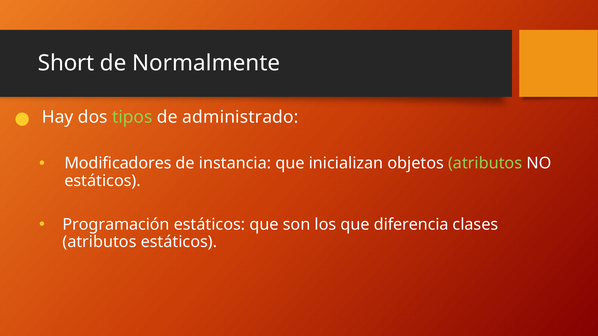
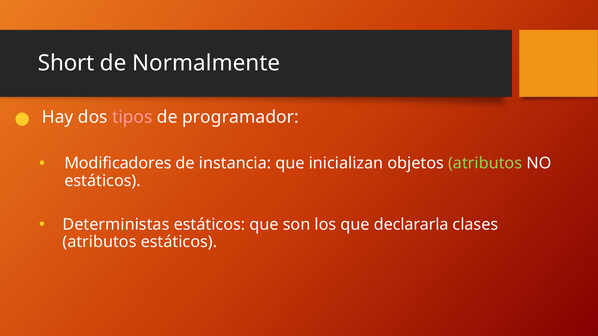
tipos colour: light green -> pink (132, 117)
administrado: administrado -> programador (240, 117)
Programación: Programación -> Deterministas (116, 225)
diferencia: diferencia -> declararla (411, 225)
